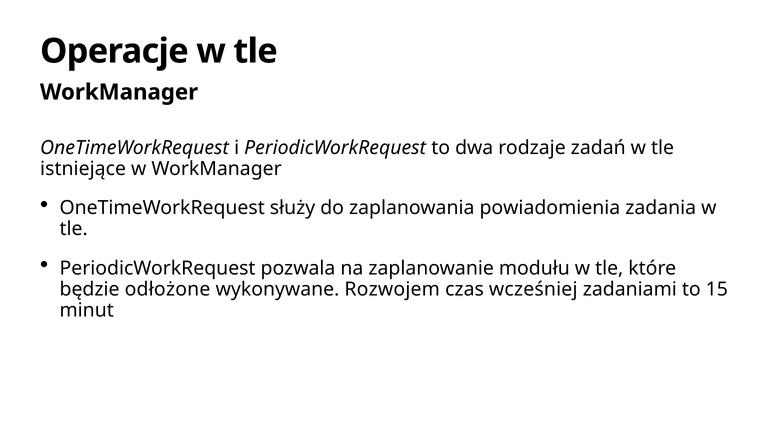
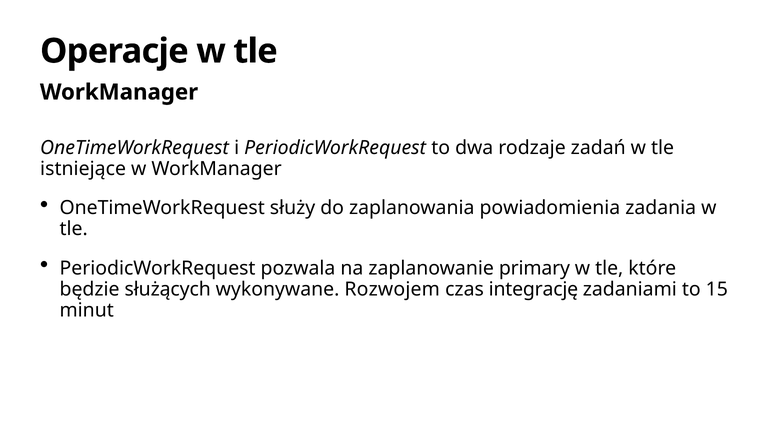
modułu: modułu -> primary (534, 268)
odłożone: odłożone -> służących (168, 289)
wcześniej: wcześniej -> integrację (533, 289)
